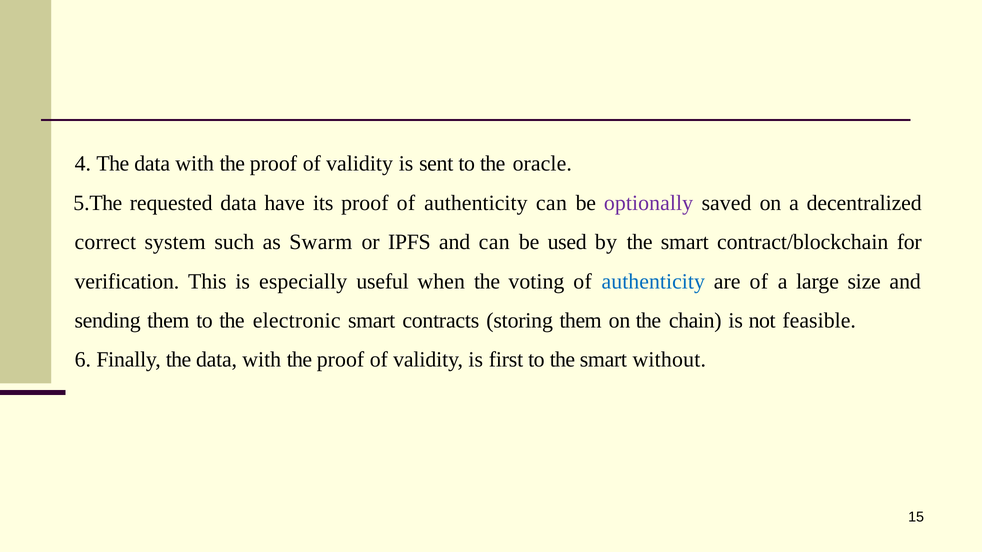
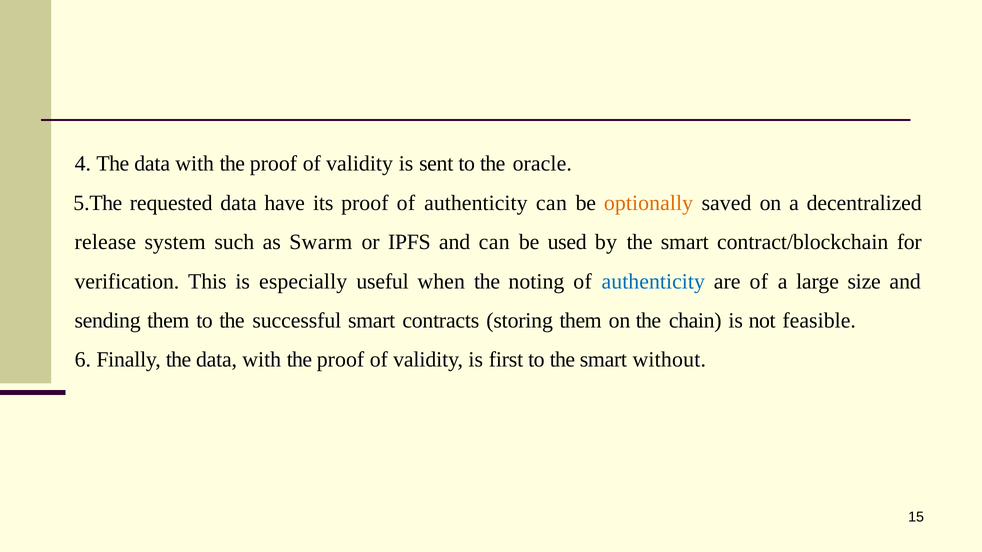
optionally colour: purple -> orange (648, 203)
correct: correct -> release (105, 242)
voting: voting -> noting (536, 282)
electronic: electronic -> successful (297, 321)
